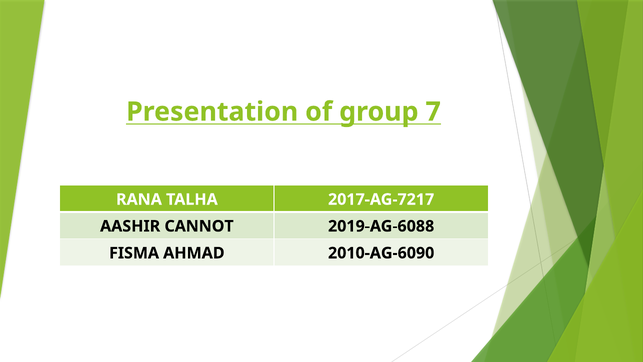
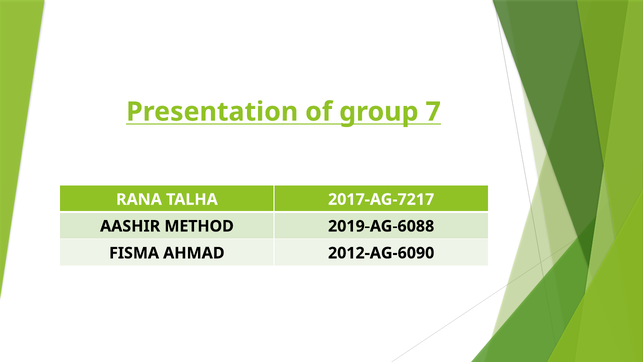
CANNOT: CANNOT -> METHOD (199, 226)
2010-AG-6090: 2010-AG-6090 -> 2012-AG-6090 (381, 253)
